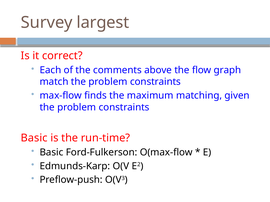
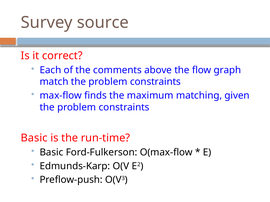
largest: largest -> source (103, 23)
